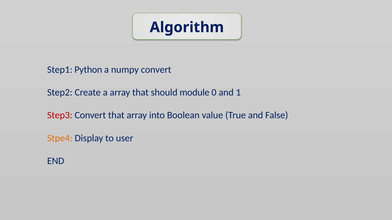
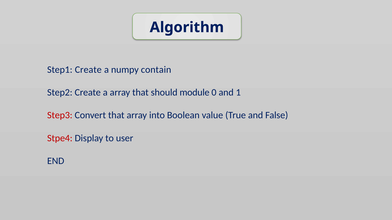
Step1 Python: Python -> Create (88, 70)
numpy convert: convert -> contain (156, 70)
Stpe4 colour: orange -> red (60, 138)
